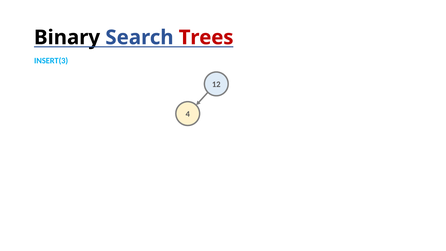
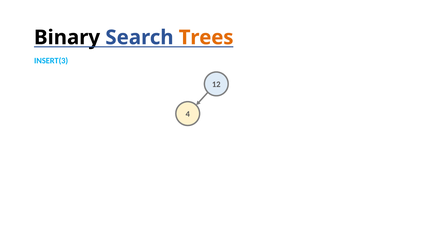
Trees colour: red -> orange (206, 37)
